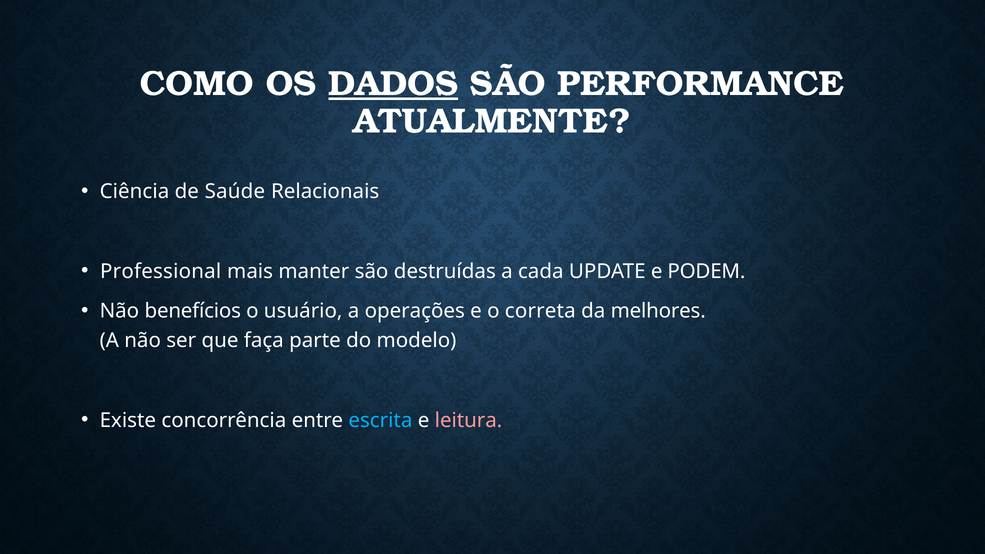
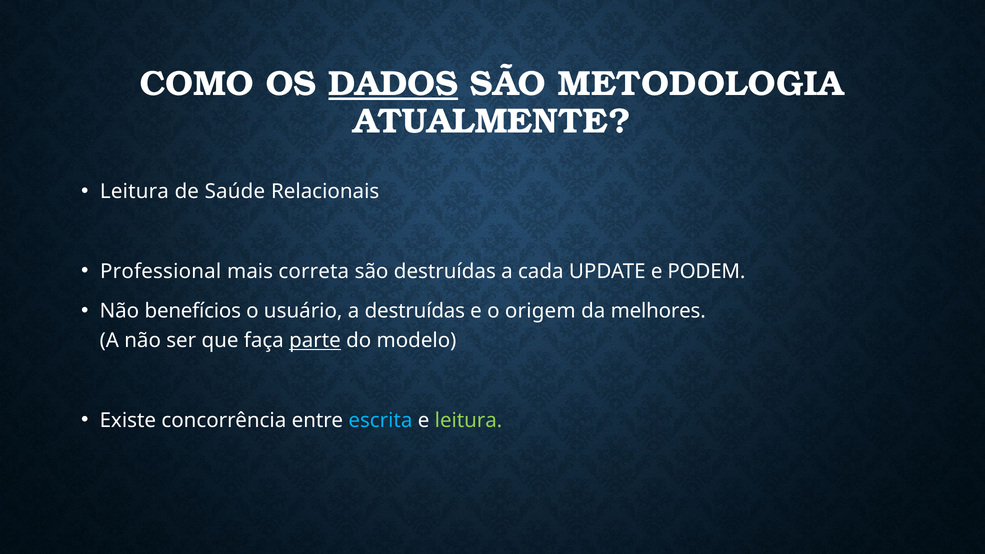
PERFORMANCE: PERFORMANCE -> METODOLOGIA (700, 84)
Ciência: Ciência -> Leitura (134, 192)
manter: manter -> correta (314, 271)
a operações: operações -> destruídas (415, 311)
correta: correta -> origem (540, 311)
parte underline: none -> present (315, 341)
leitura colour: pink -> light green (468, 420)
